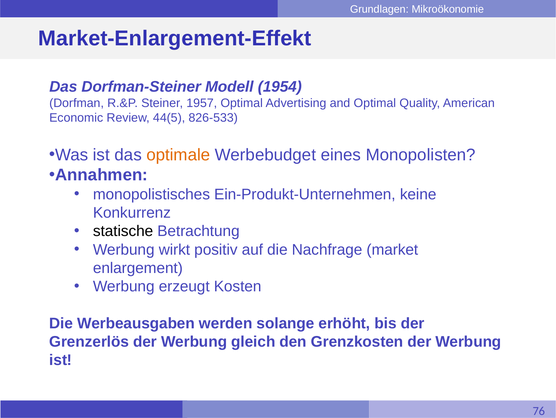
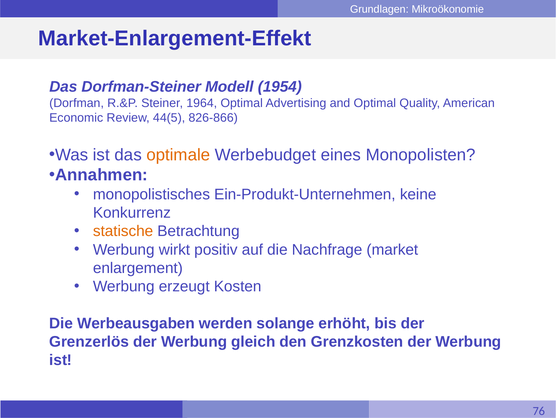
1957: 1957 -> 1964 (202, 103)
826-533: 826-533 -> 826-866 (213, 118)
statische colour: black -> orange (123, 231)
